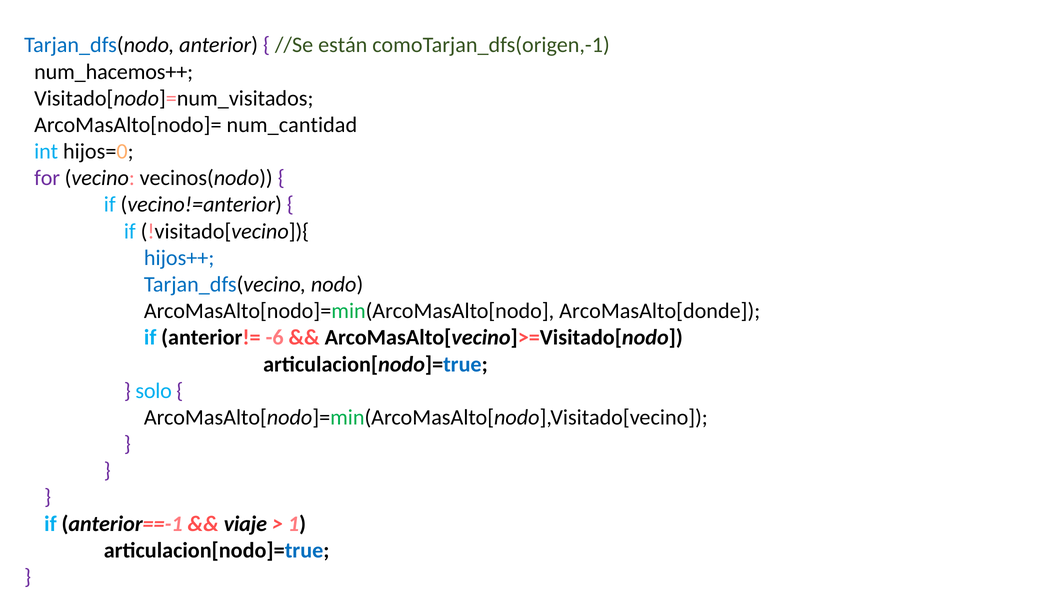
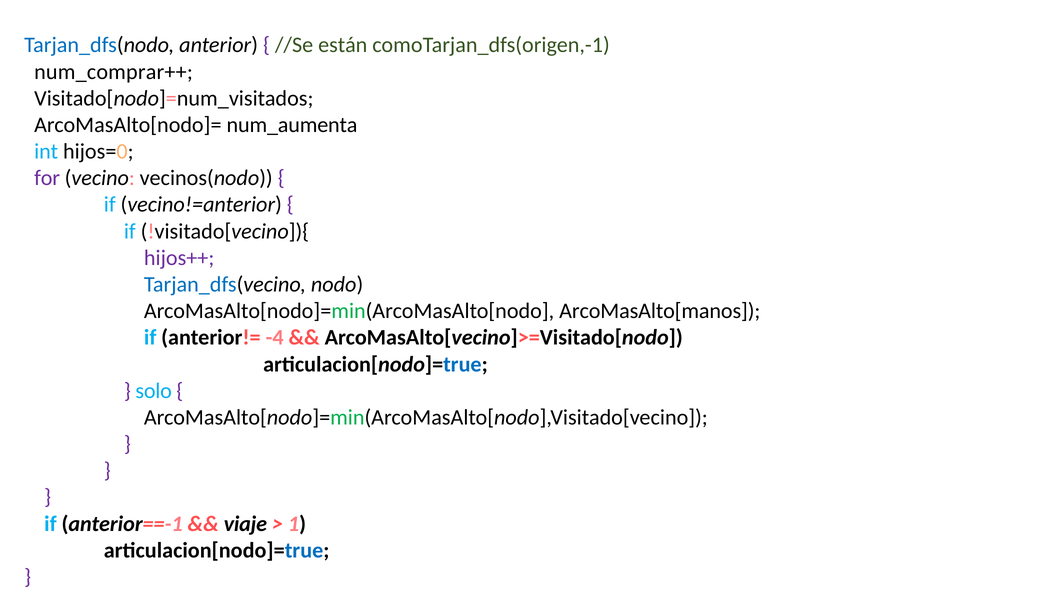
num_hacemos++: num_hacemos++ -> num_comprar++ (114, 72)
num_cantidad: num_cantidad -> num_aumenta (292, 125)
hijos++ colour: blue -> purple (179, 258)
ArcoMasAlto[donde: ArcoMasAlto[donde -> ArcoMasAlto[manos (660, 311)
-6: -6 -> -4 (275, 337)
